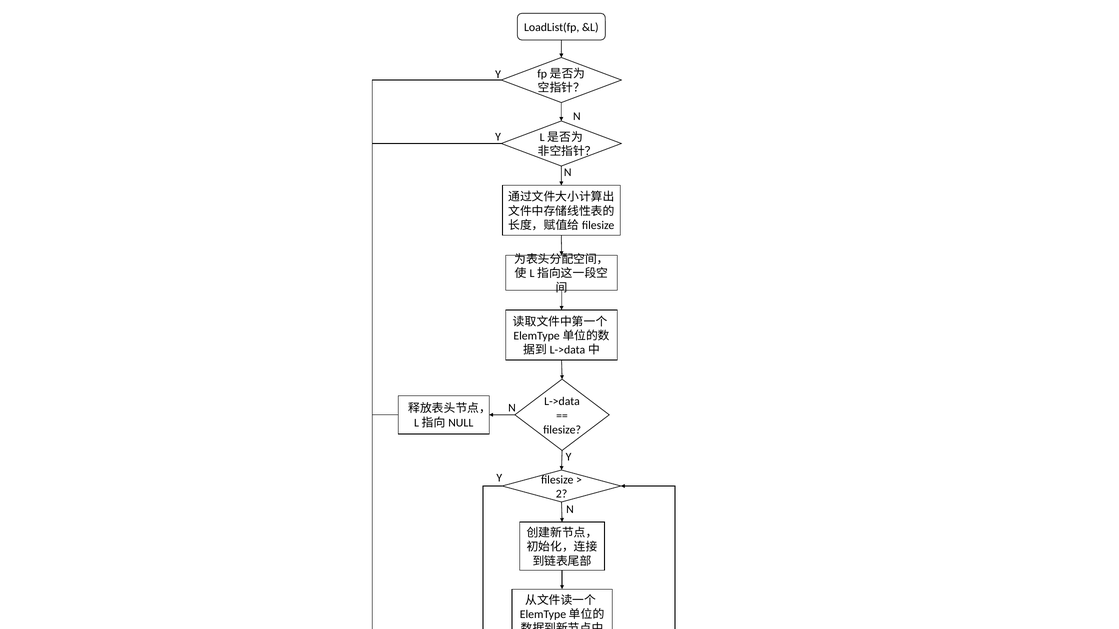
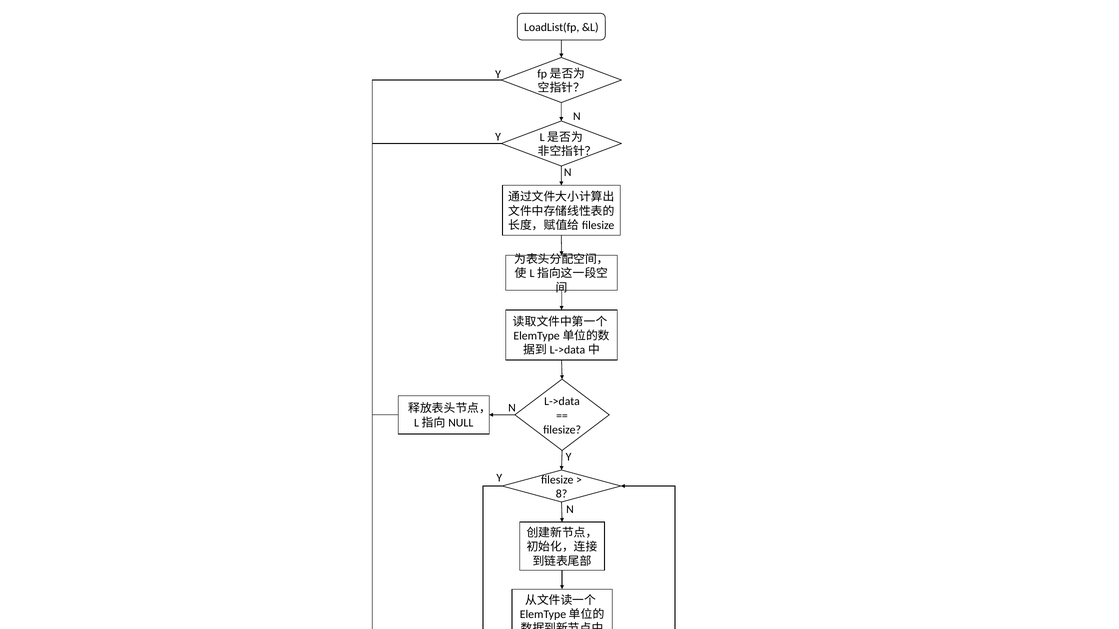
2: 2 -> 8 (562, 494)
